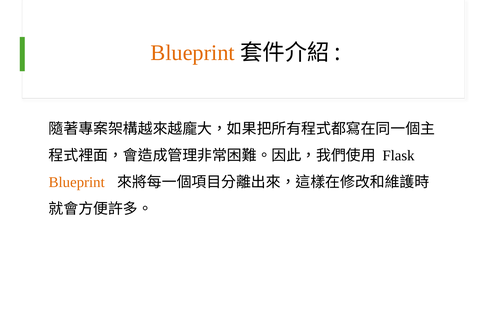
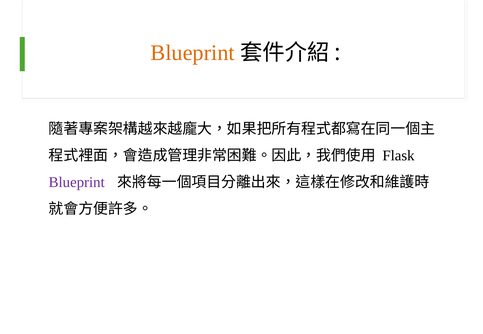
Blueprint colour: orange -> purple (77, 183)
